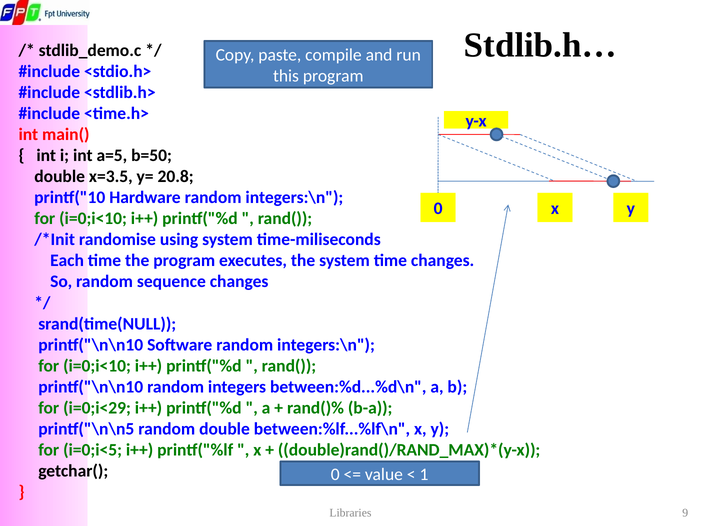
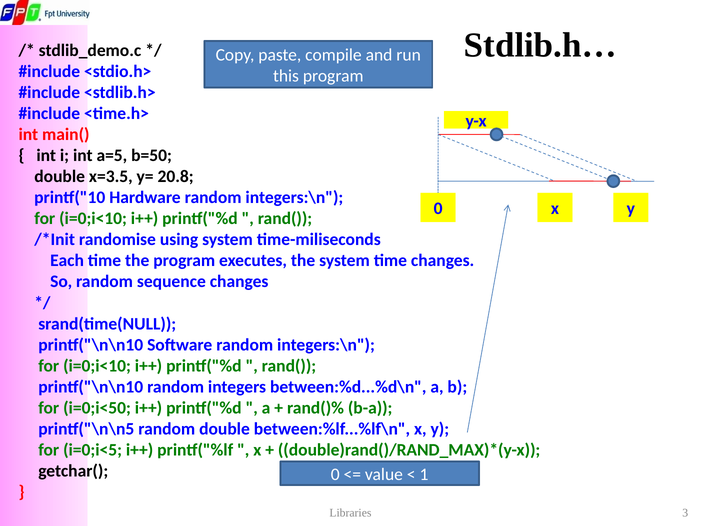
i=0;i<29: i=0;i<29 -> i=0;i<50 (97, 408)
9: 9 -> 3 (685, 513)
